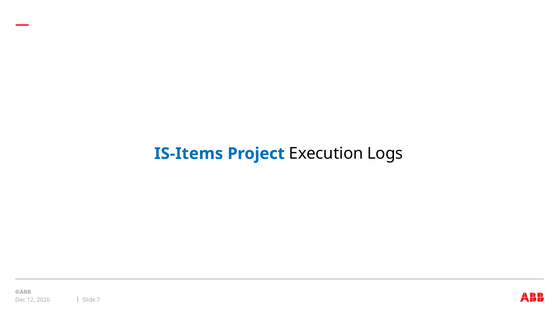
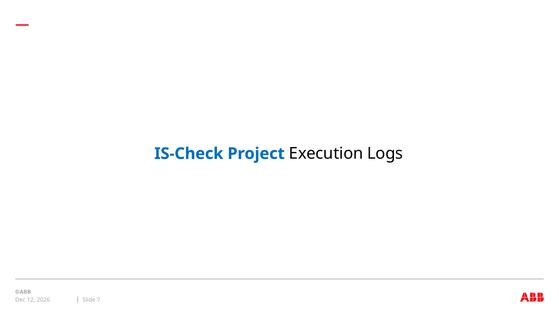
IS-Items: IS-Items -> IS-Check (189, 154)
